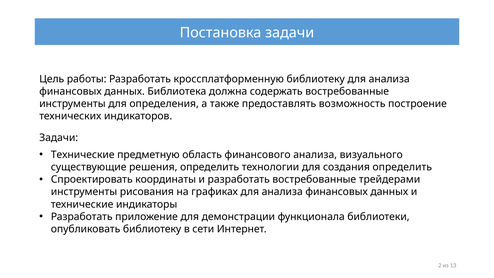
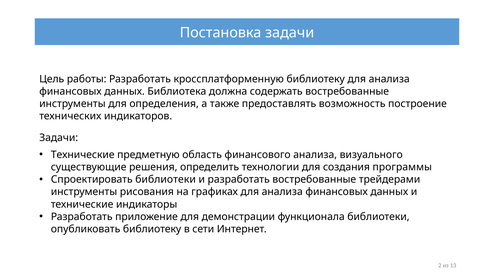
создания определить: определить -> программы (402, 167)
Спроектировать координаты: координаты -> библиотеки (166, 179)
